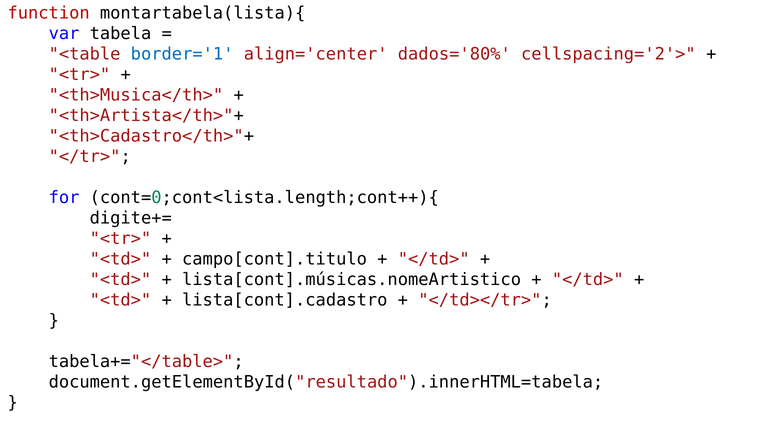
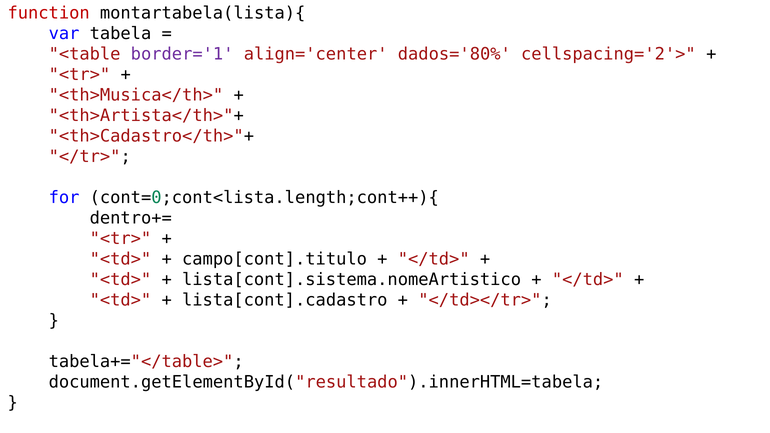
border='1 colour: blue -> purple (182, 54)
digite+=: digite+= -> dentro+= (131, 218)
lista[cont].músicas.nomeArtistico: lista[cont].músicas.nomeArtistico -> lista[cont].sistema.nomeArtistico (352, 280)
